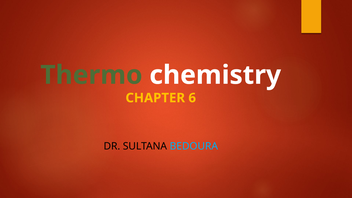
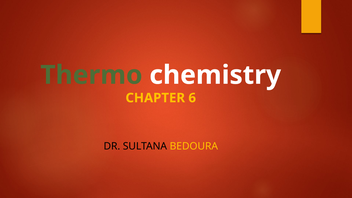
BEDOURA colour: light blue -> yellow (194, 146)
